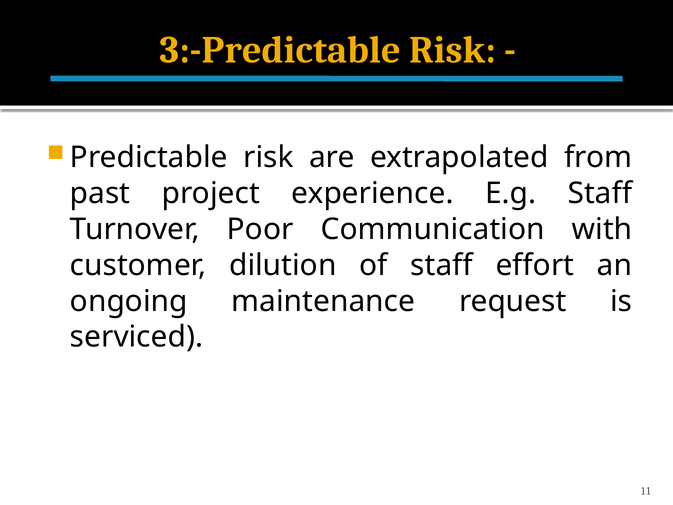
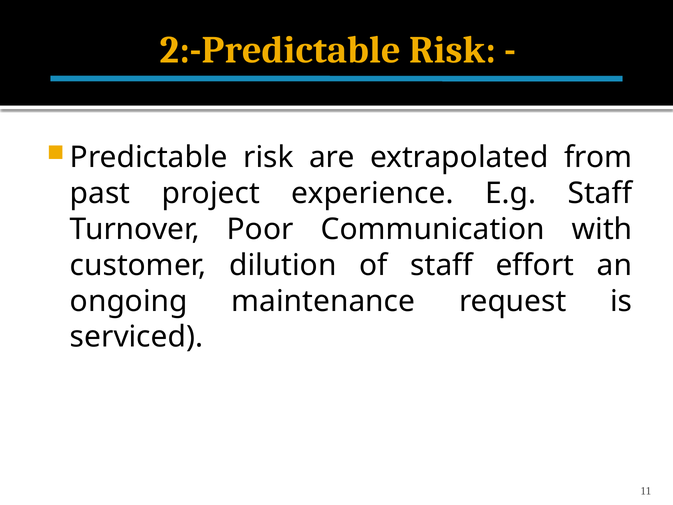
3:-Predictable: 3:-Predictable -> 2:-Predictable (280, 50)
